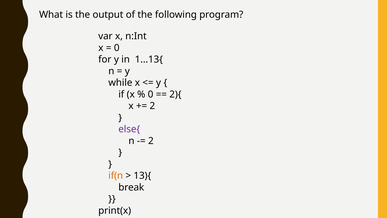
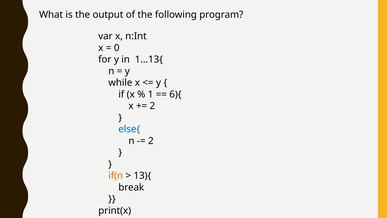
0: 0 -> 1 (151, 94)
2){: 2){ -> 6){ (175, 94)
else{ colour: purple -> blue (129, 129)
